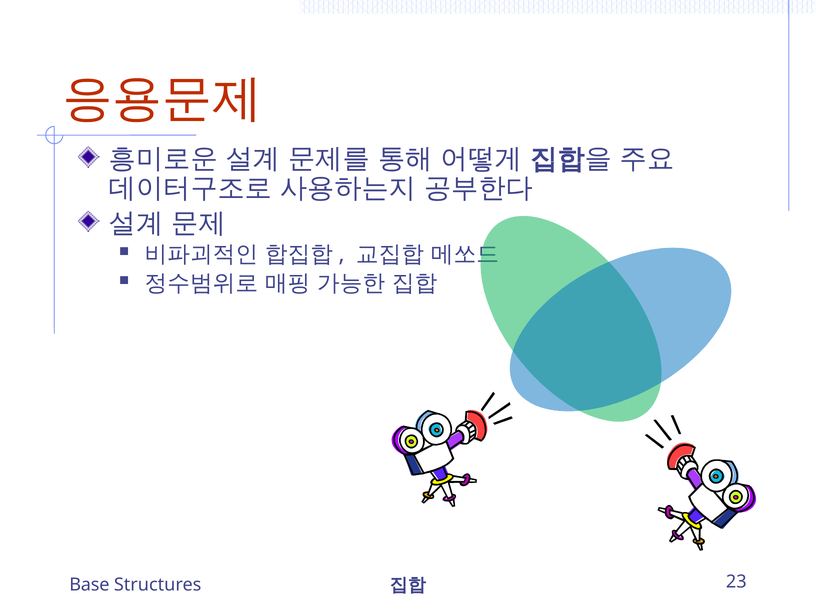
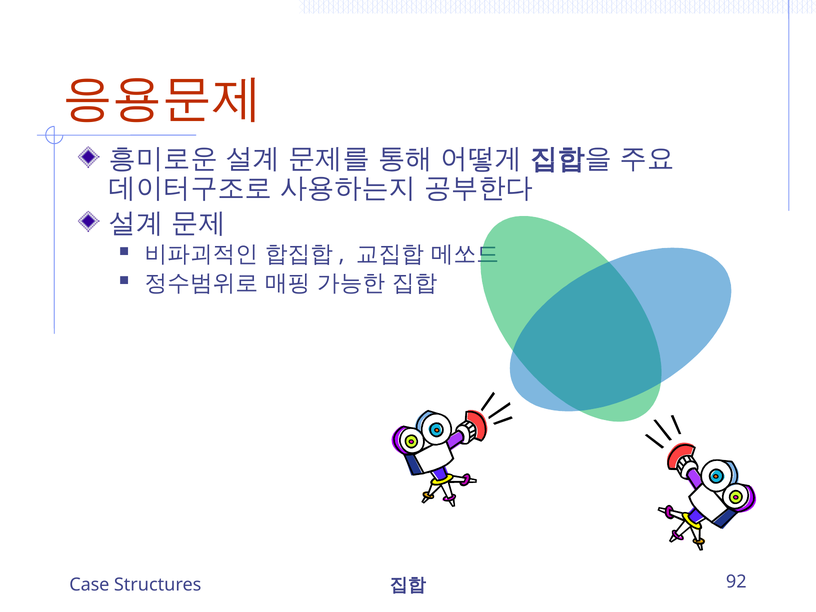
Base: Base -> Case (89, 585)
23: 23 -> 92 (736, 582)
